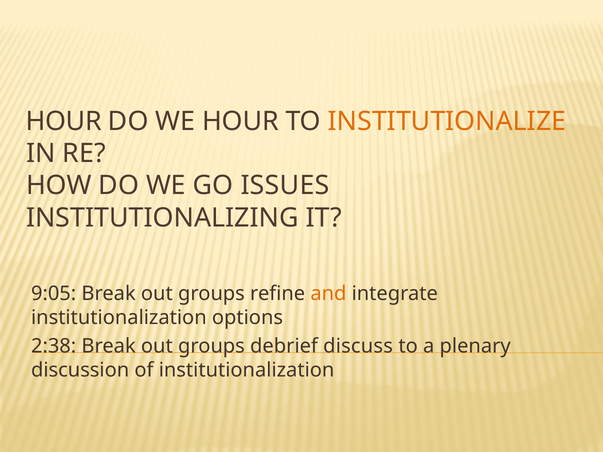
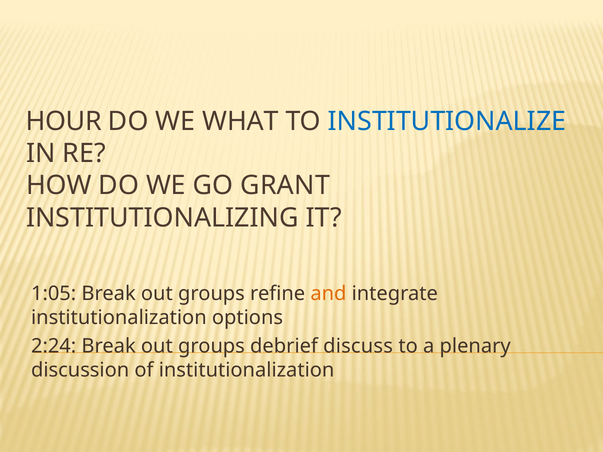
WE HOUR: HOUR -> WHAT (241, 121)
INSTITUTIONALIZE colour: orange -> blue (447, 121)
ISSUES: ISSUES -> GRANT (285, 186)
9:05: 9:05 -> 1:05 (54, 294)
2:38: 2:38 -> 2:24 (54, 346)
